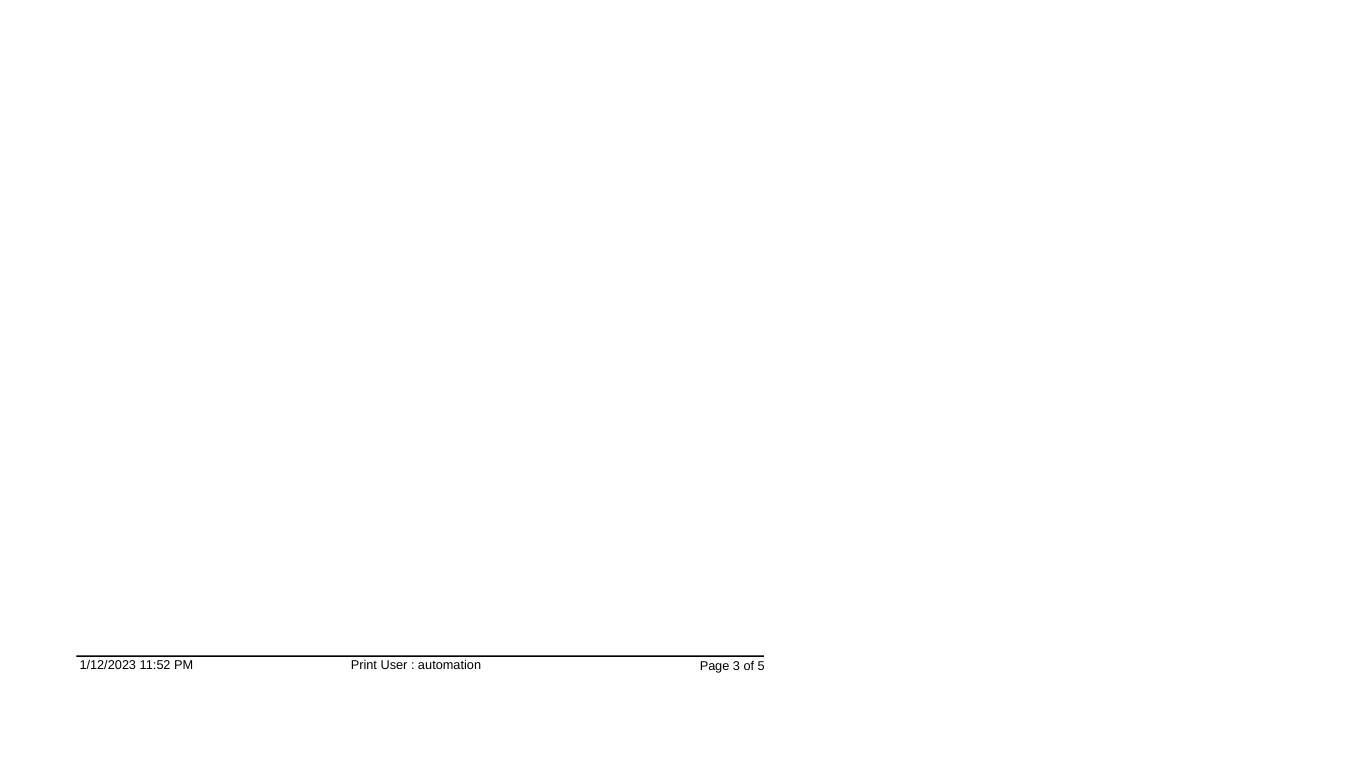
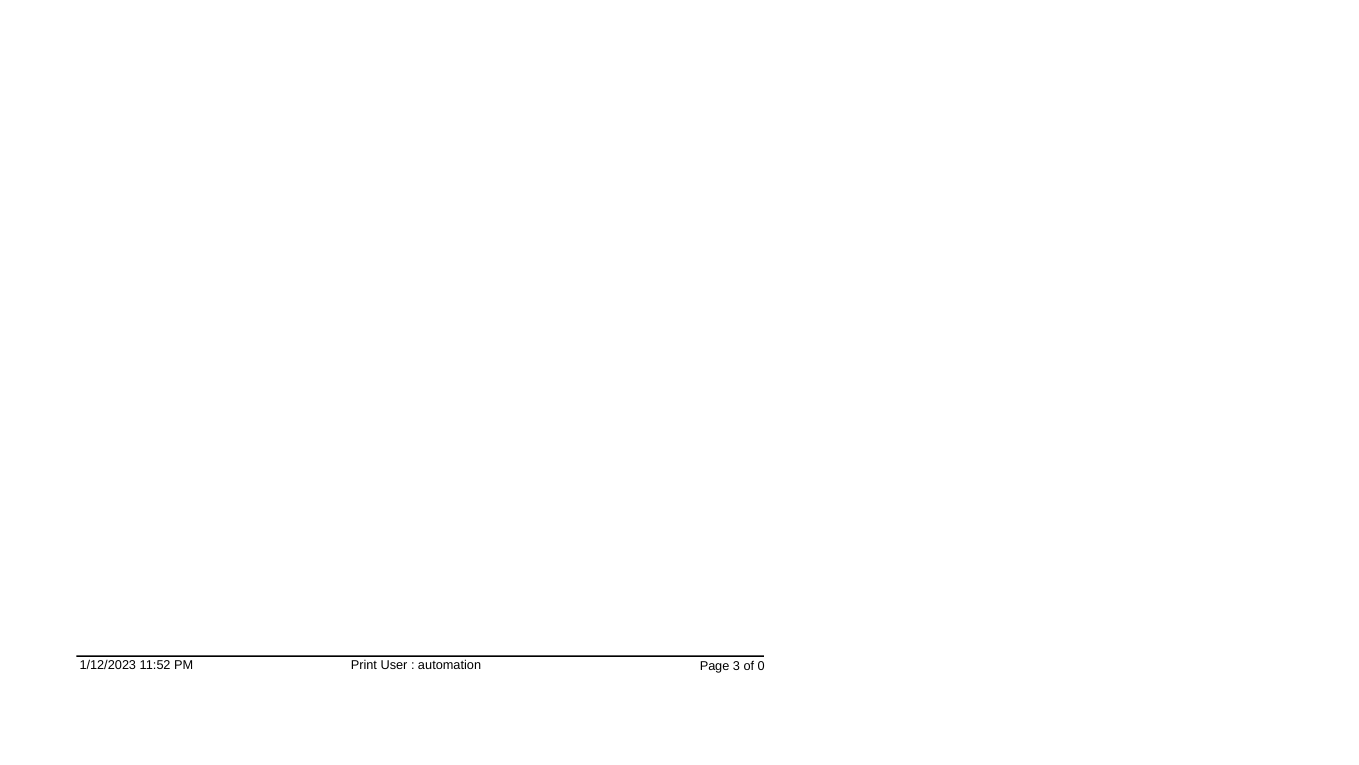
5: 5 -> 0 (761, 665)
